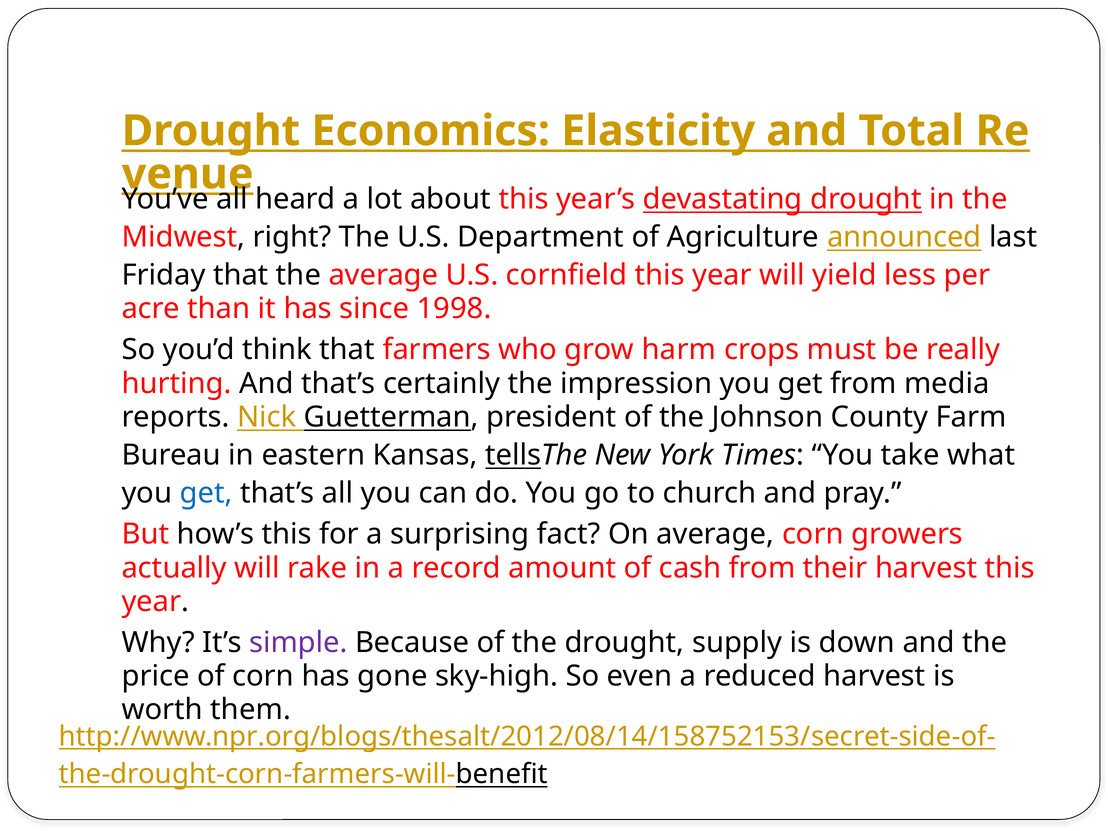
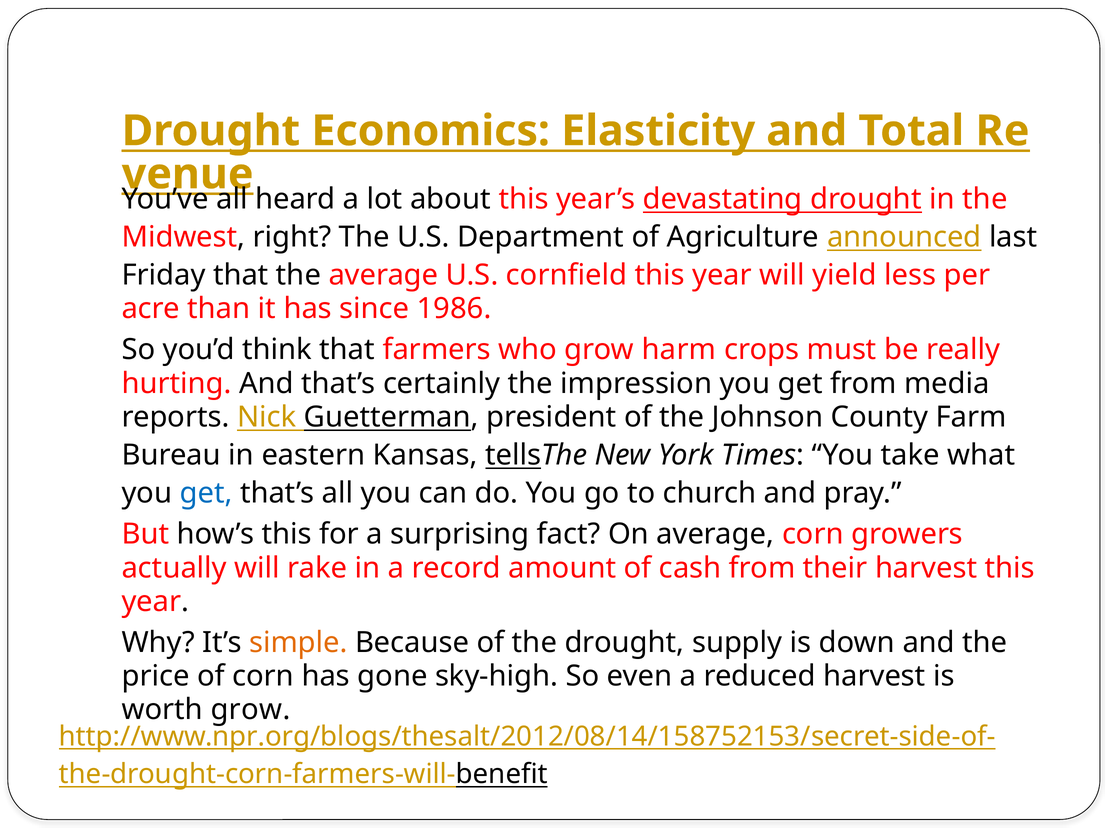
1998: 1998 -> 1986 (454, 309)
simple colour: purple -> orange (298, 643)
worth them: them -> grow (251, 710)
